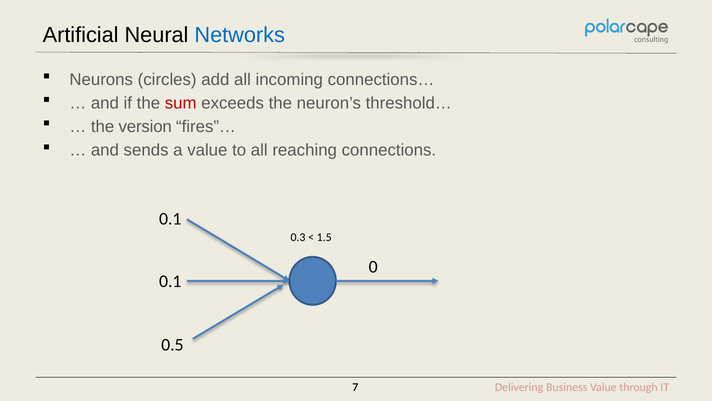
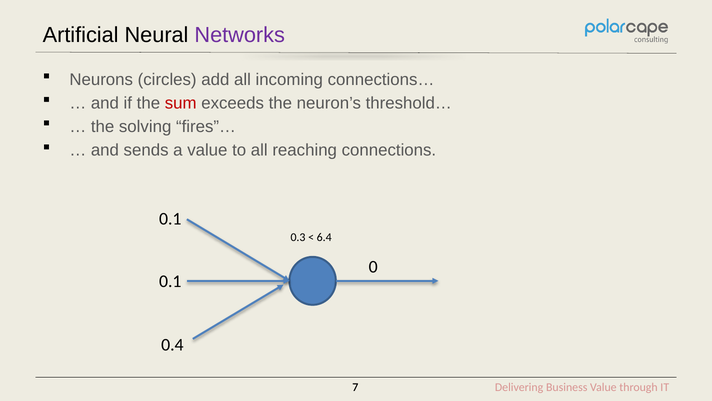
Networks colour: blue -> purple (240, 35)
version: version -> solving (145, 126)
1.5: 1.5 -> 6.4 (324, 237)
0.5: 0.5 -> 0.4 (172, 344)
